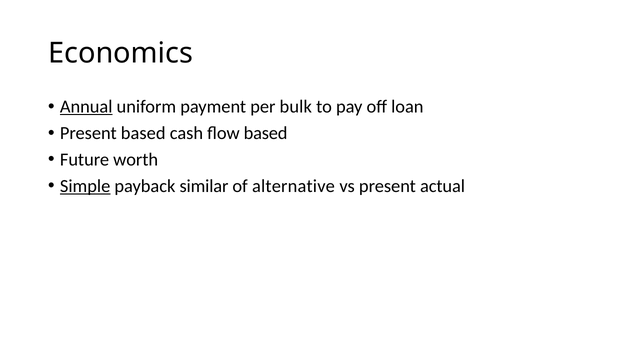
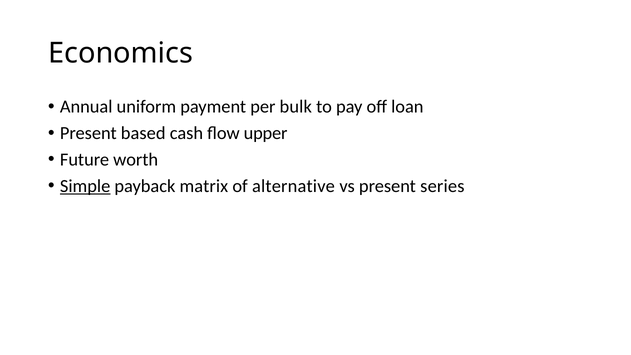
Annual underline: present -> none (86, 107)
flow based: based -> upper (266, 133)
similar: similar -> matrix (204, 186)
actual: actual -> series (442, 186)
